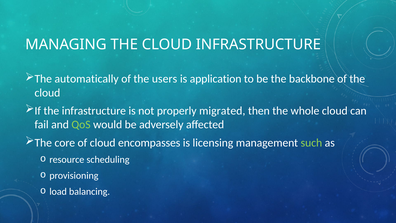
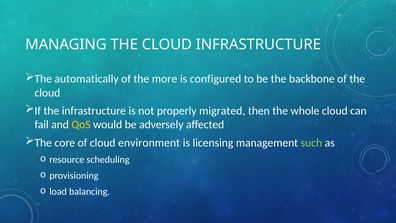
users: users -> more (165, 79)
application: application -> configured (216, 79)
QoS colour: light green -> yellow (81, 125)
encompasses: encompasses -> environment (149, 143)
